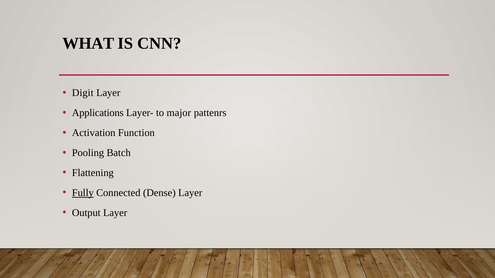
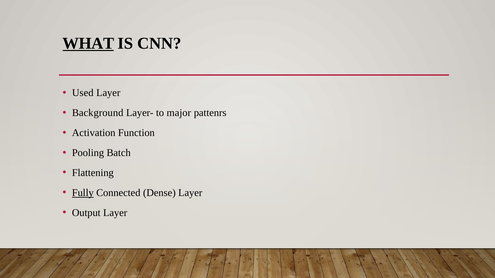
WHAT underline: none -> present (88, 43)
Digit: Digit -> Used (83, 93)
Applications: Applications -> Background (98, 113)
